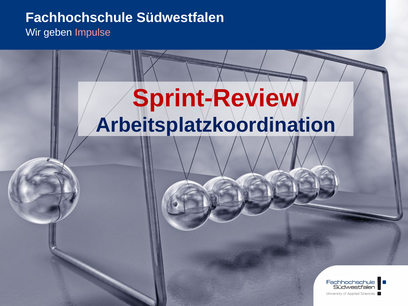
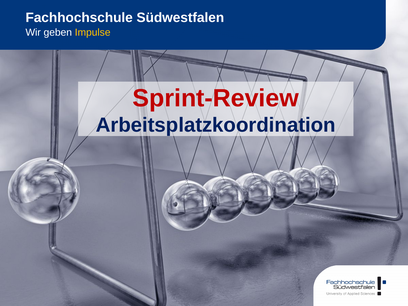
Impulse colour: pink -> yellow (93, 32)
